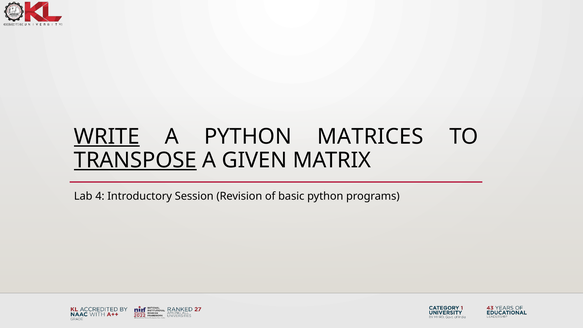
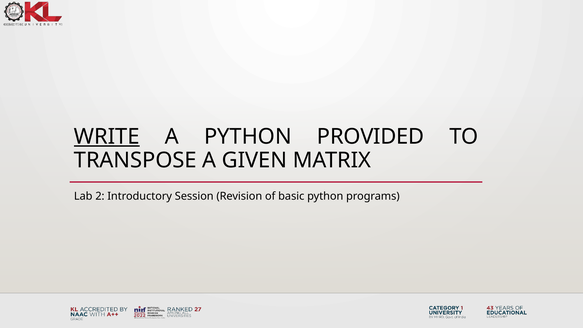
MATRICES: MATRICES -> PROVIDED (371, 136)
TRANSPOSE underline: present -> none (135, 160)
4: 4 -> 2 (100, 196)
